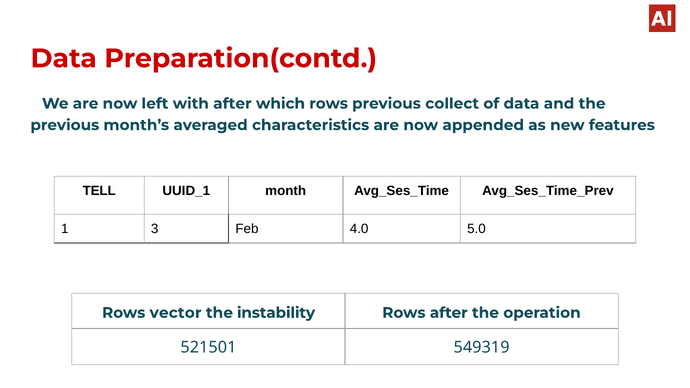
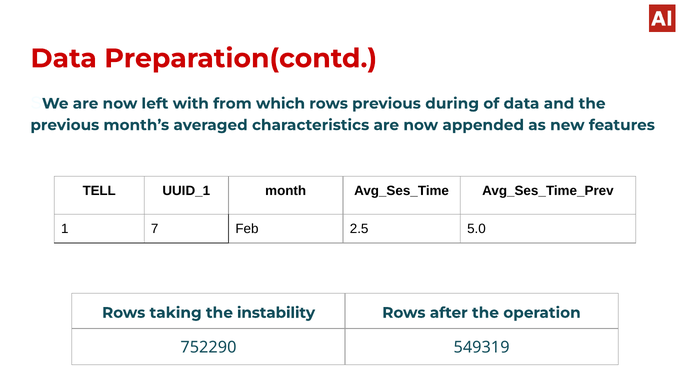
with after: after -> from (232, 104)
collect: collect -> during (452, 104)
3: 3 -> 7 (155, 229)
4.0: 4.0 -> 2.5 (359, 229)
vector: vector -> taking (176, 313)
521501: 521501 -> 752290 (208, 348)
